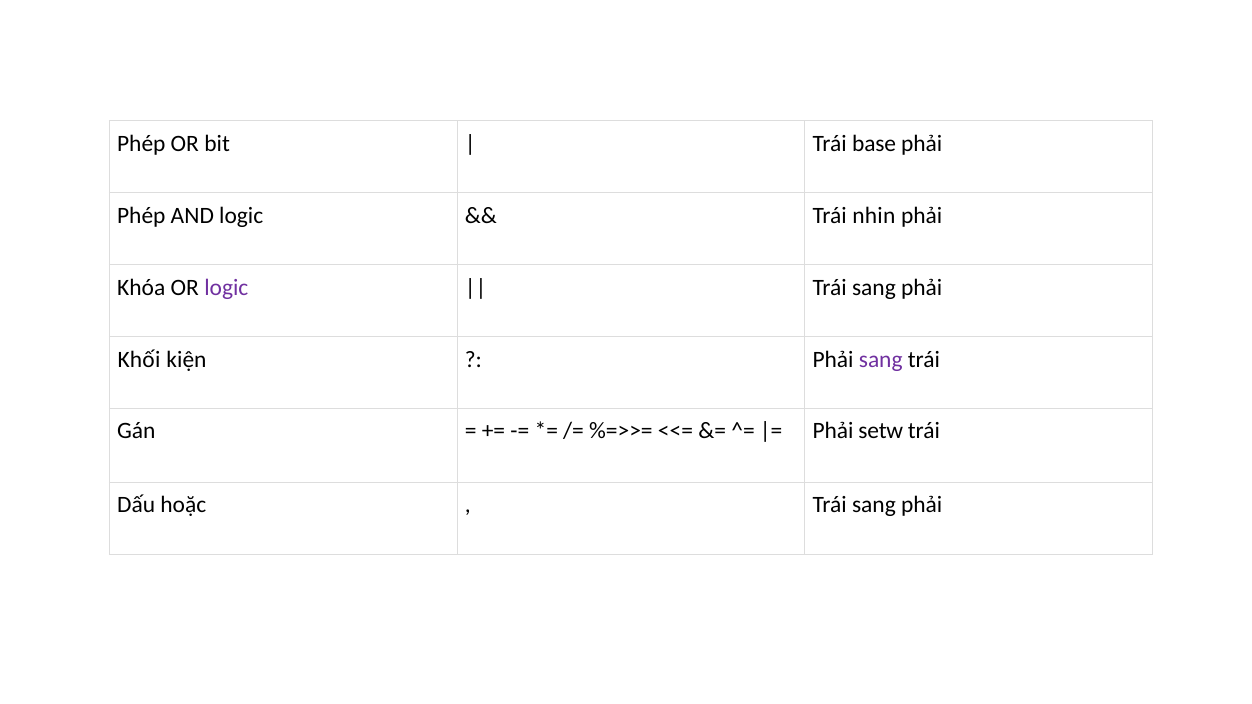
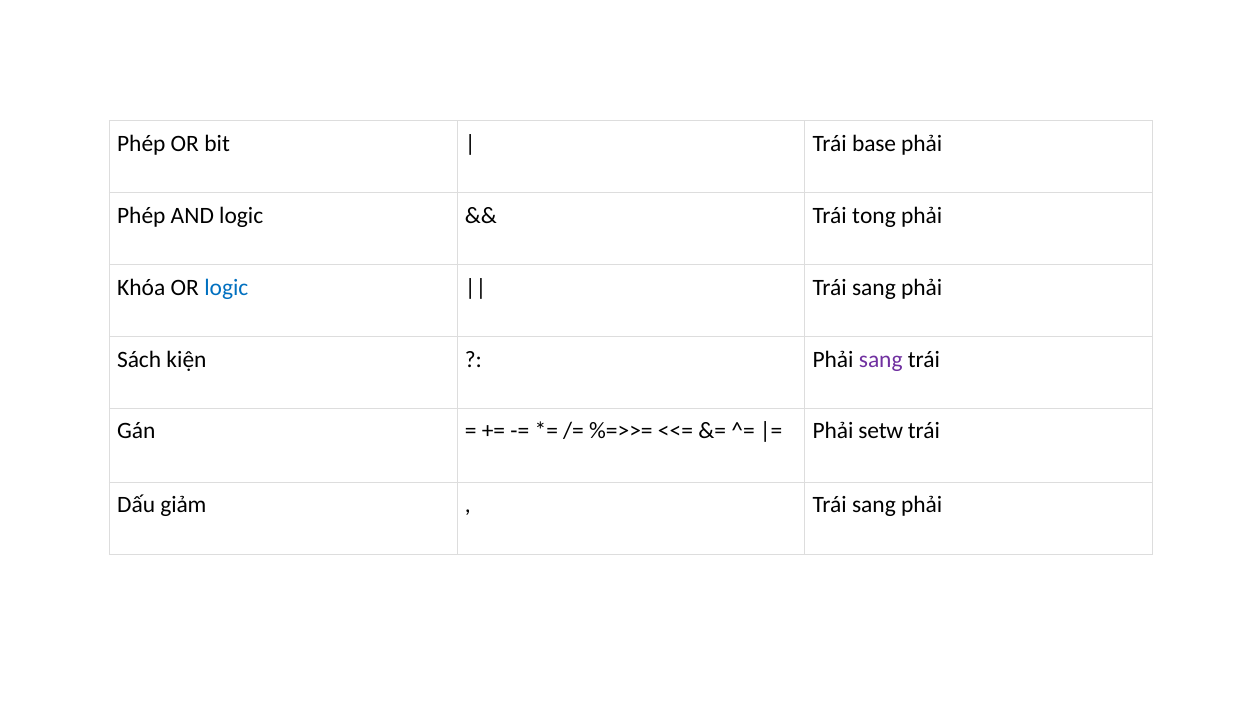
nhin: nhin -> tong (874, 215)
logic colour: purple -> blue (226, 287)
Khối: Khối -> Sách (139, 359)
hoặc: hoặc -> giảm (183, 505)
